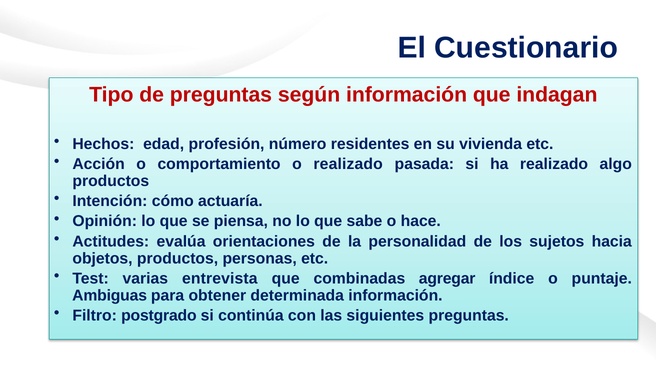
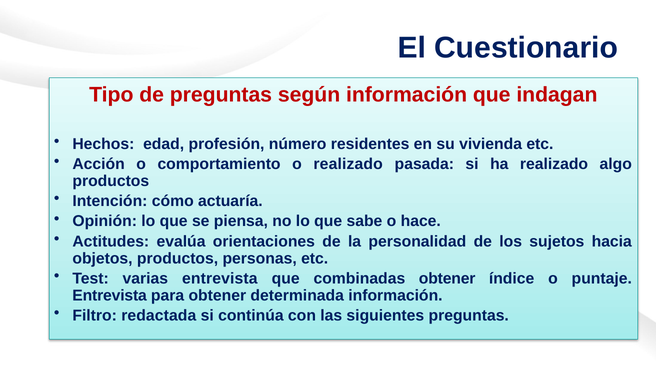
combinadas agregar: agregar -> obtener (447, 279)
Ambiguas: Ambiguas -> Entrevista (110, 295)
postgrado: postgrado -> redactada (159, 316)
